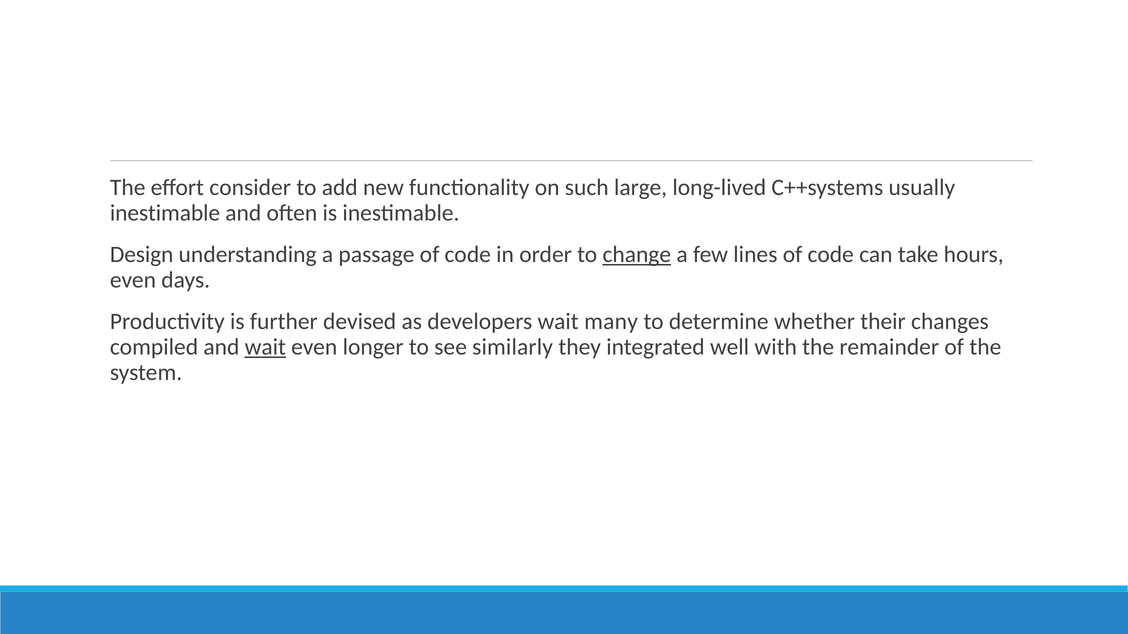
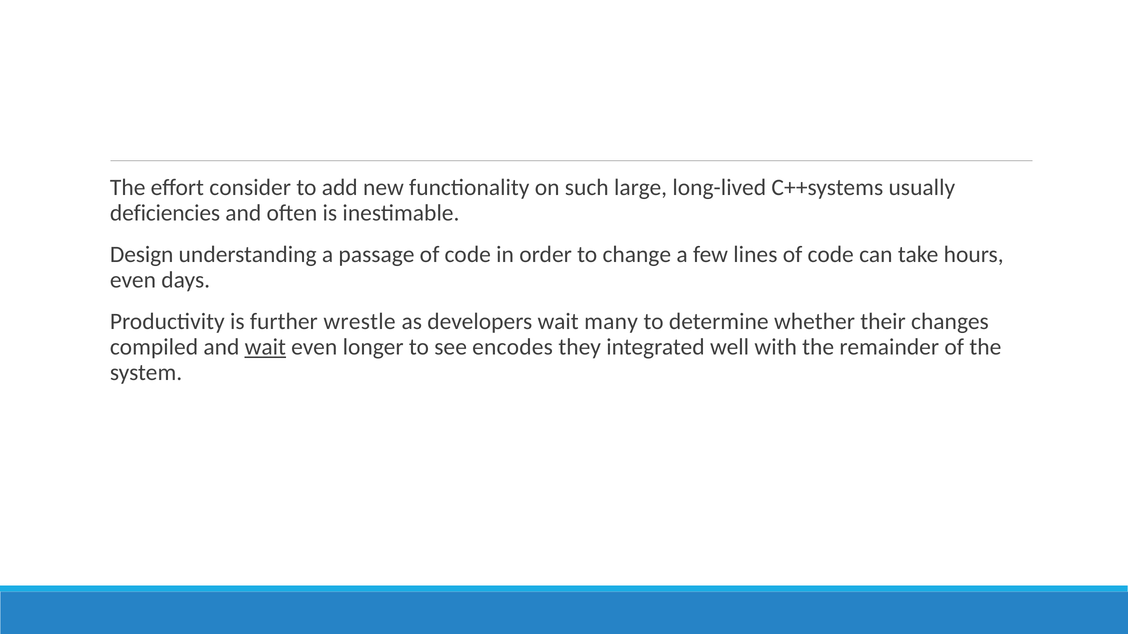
inestimable: inestimable -> deficiencies (165, 213)
change underline: present -> none (637, 255)
devised: devised -> wrestle (360, 322)
similarly: similarly -> encodes (513, 347)
